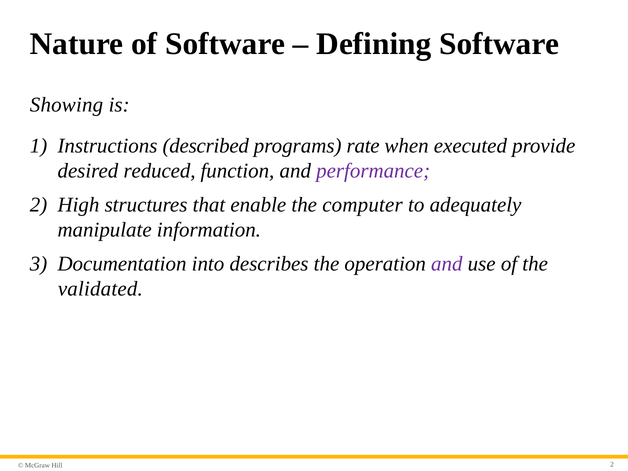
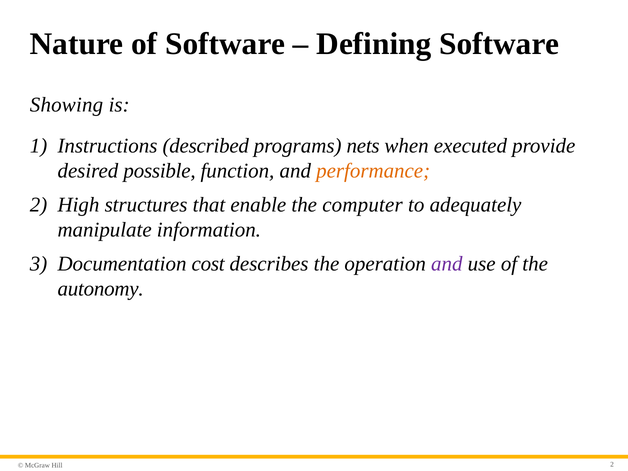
rate: rate -> nets (363, 146)
reduced: reduced -> possible (160, 171)
performance colour: purple -> orange (373, 171)
into: into -> cost (208, 264)
validated: validated -> autonomy (101, 289)
